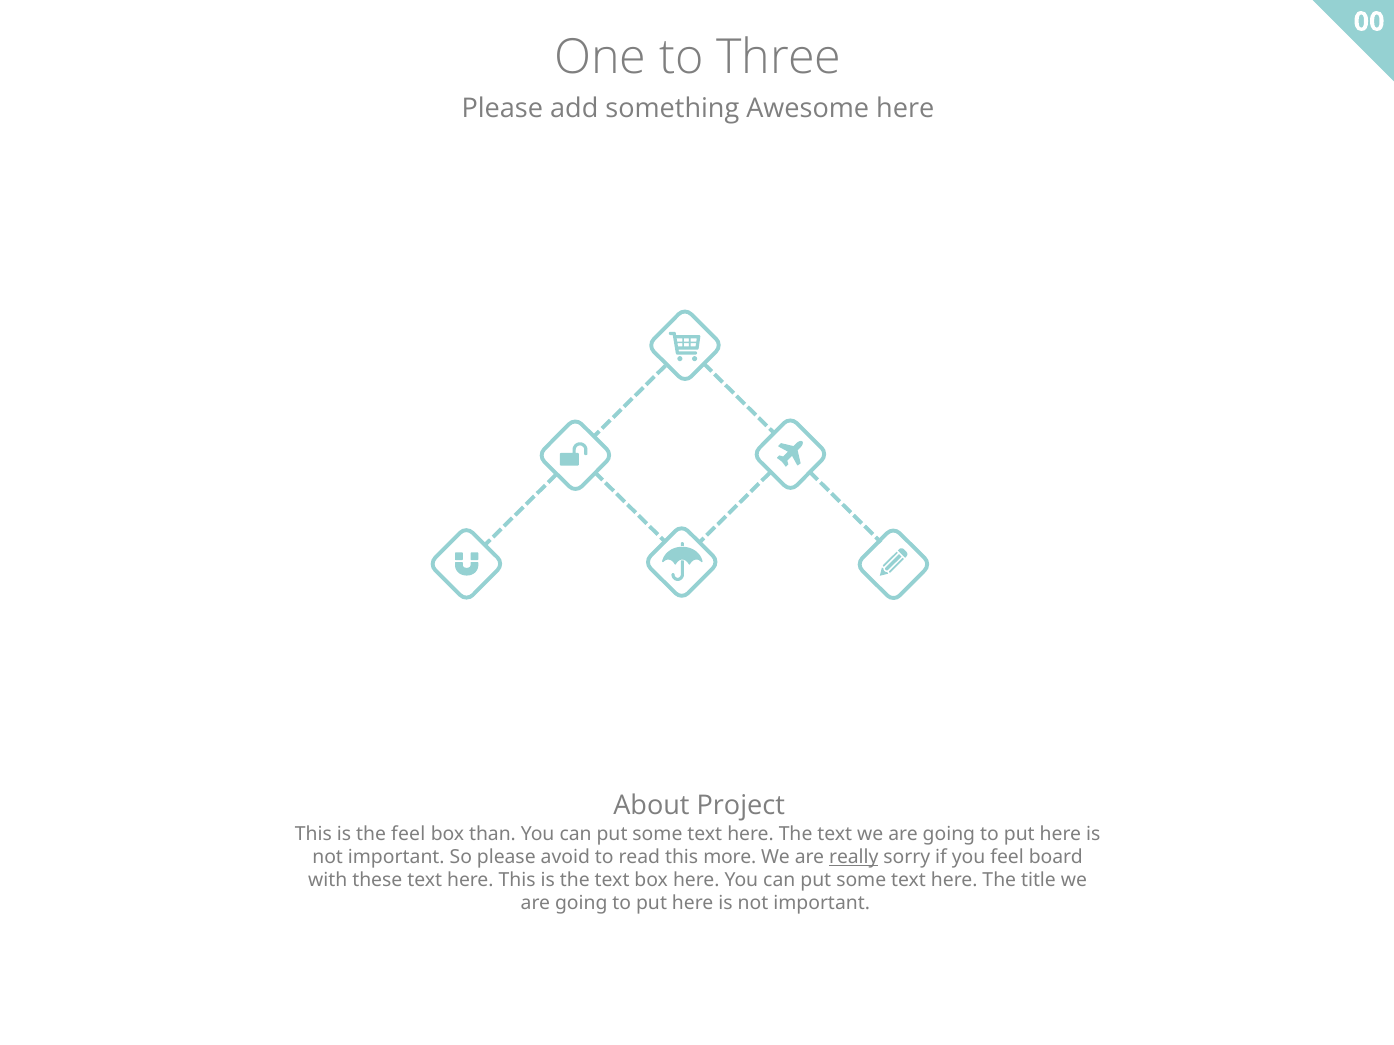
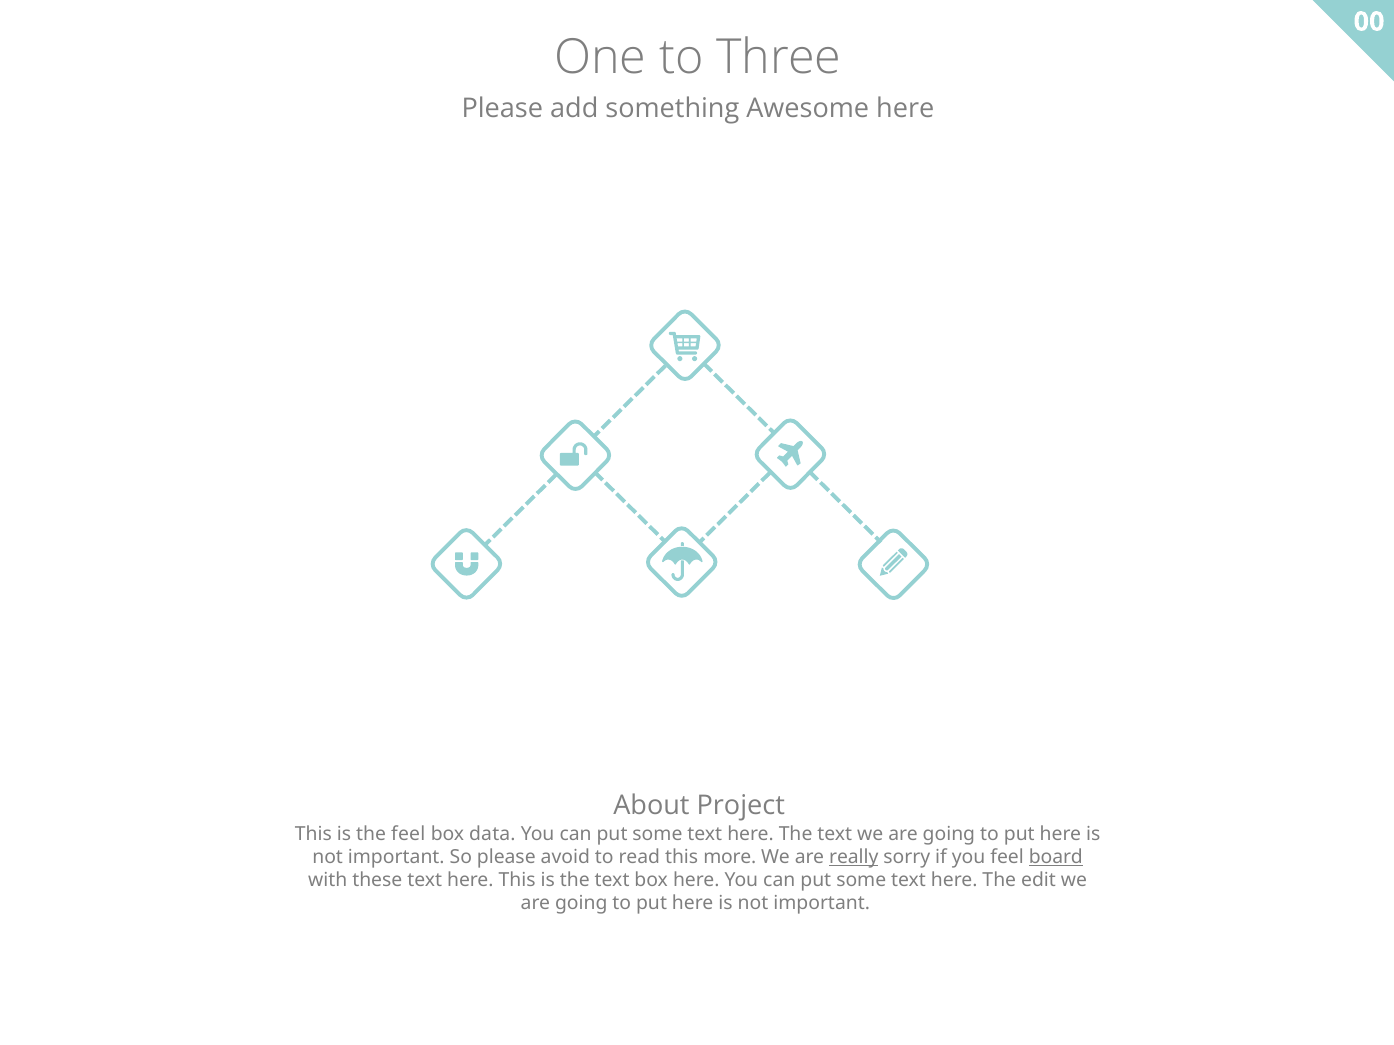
than: than -> data (492, 834)
board underline: none -> present (1056, 857)
title: title -> edit (1038, 881)
